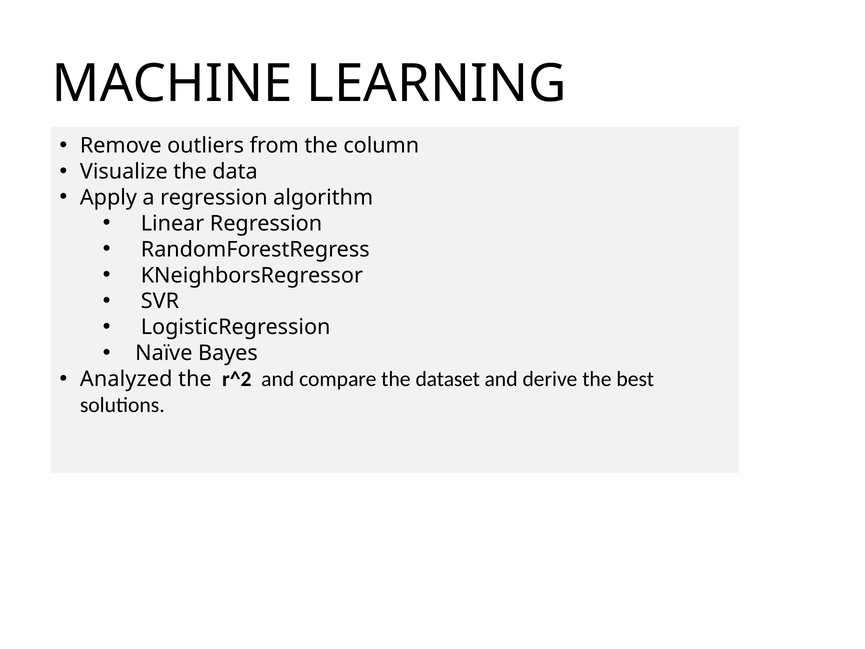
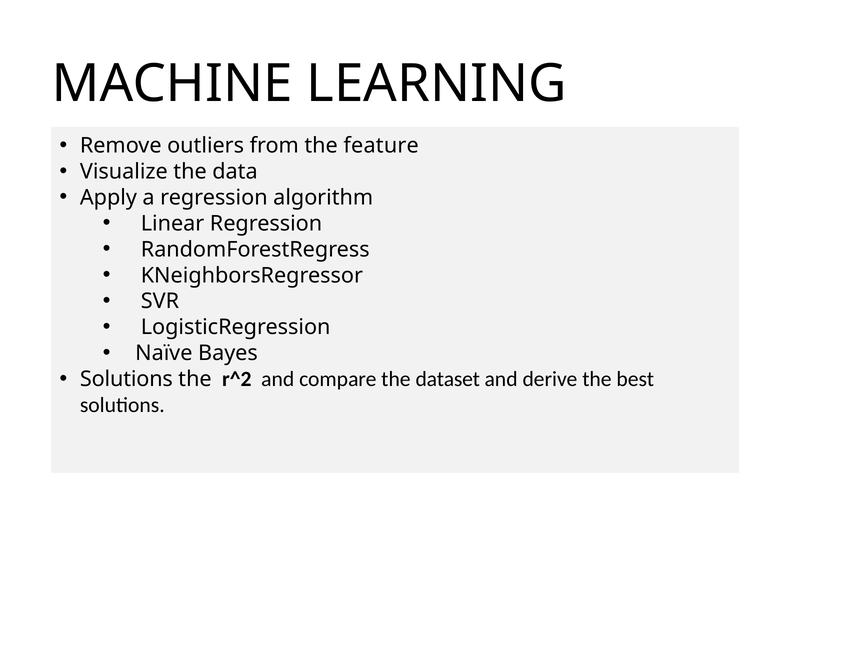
column: column -> feature (381, 146)
Analyzed: Analyzed -> Solutions (126, 379)
